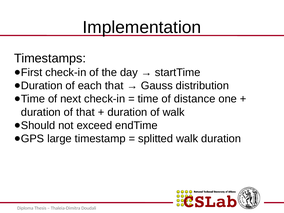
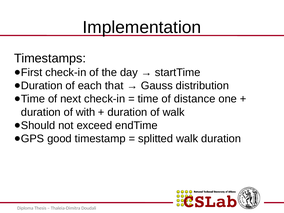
of that: that -> with (86, 112)
large: large -> good (59, 139)
